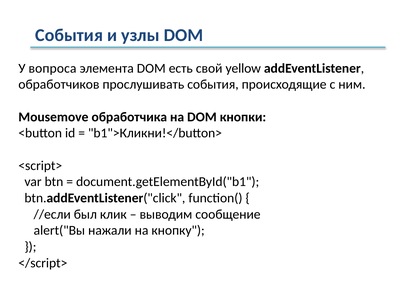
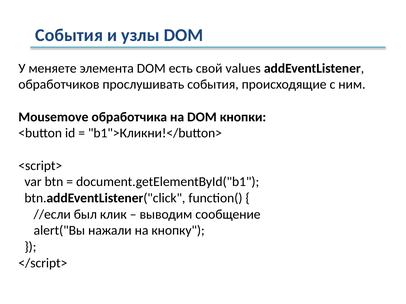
вопроса: вопроса -> меняете (53, 68)
yellow: yellow -> values (243, 68)
